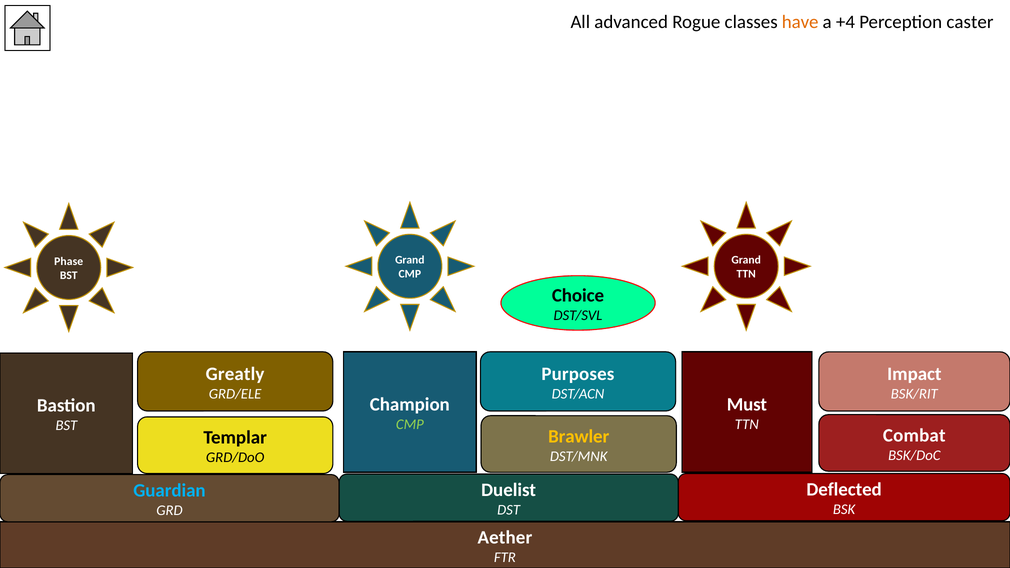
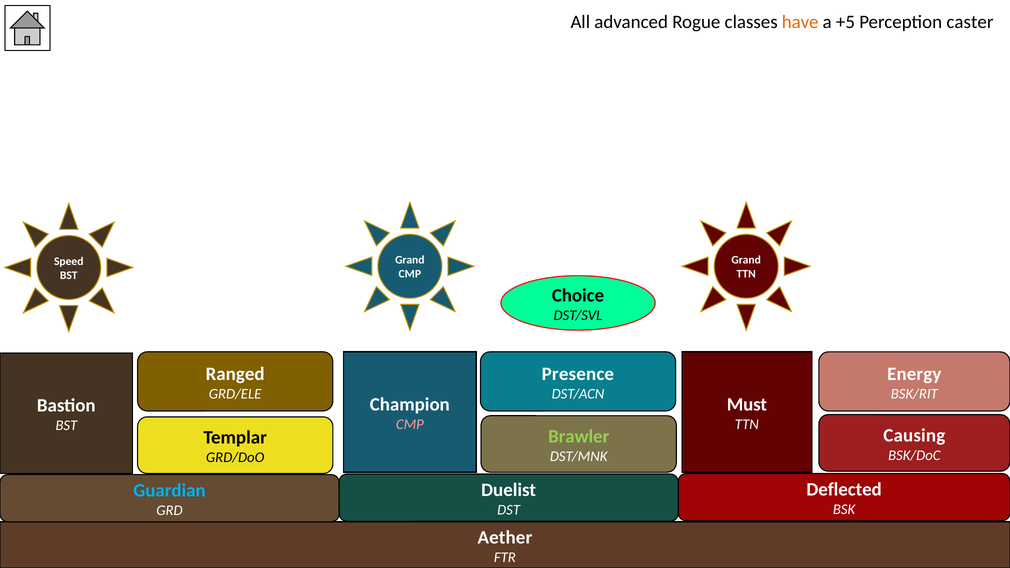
+4: +4 -> +5 (845, 22)
Phase: Phase -> Speed (69, 261)
Greatly: Greatly -> Ranged (235, 374)
Purposes: Purposes -> Presence (578, 374)
Impact: Impact -> Energy (914, 374)
CMP colour: light green -> pink (410, 424)
Combat: Combat -> Causing (914, 435)
Brawler colour: yellow -> light green (579, 437)
